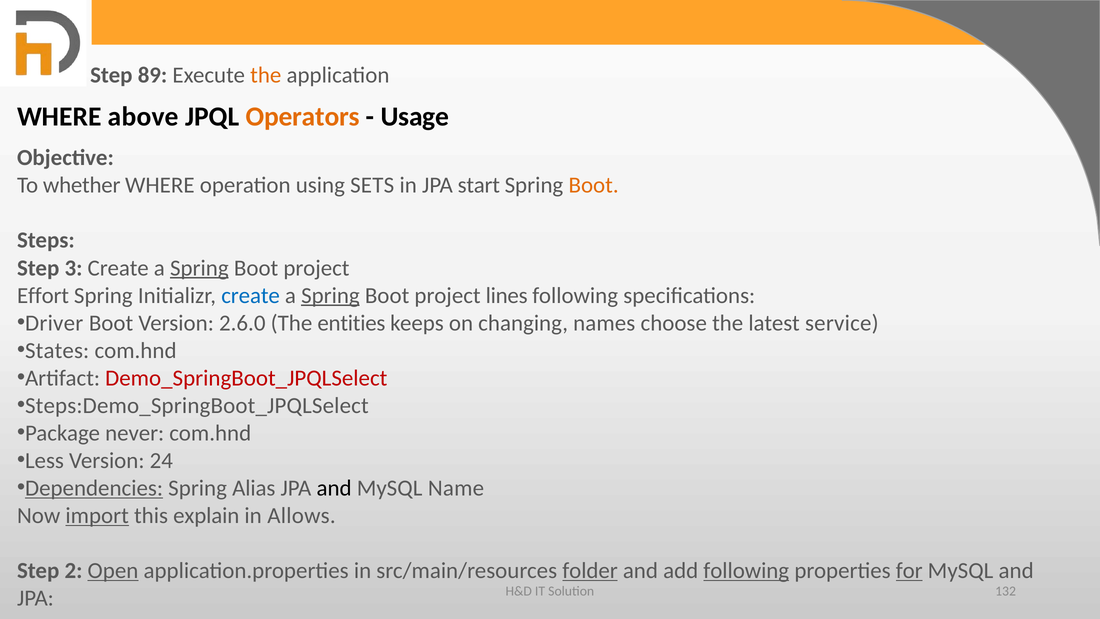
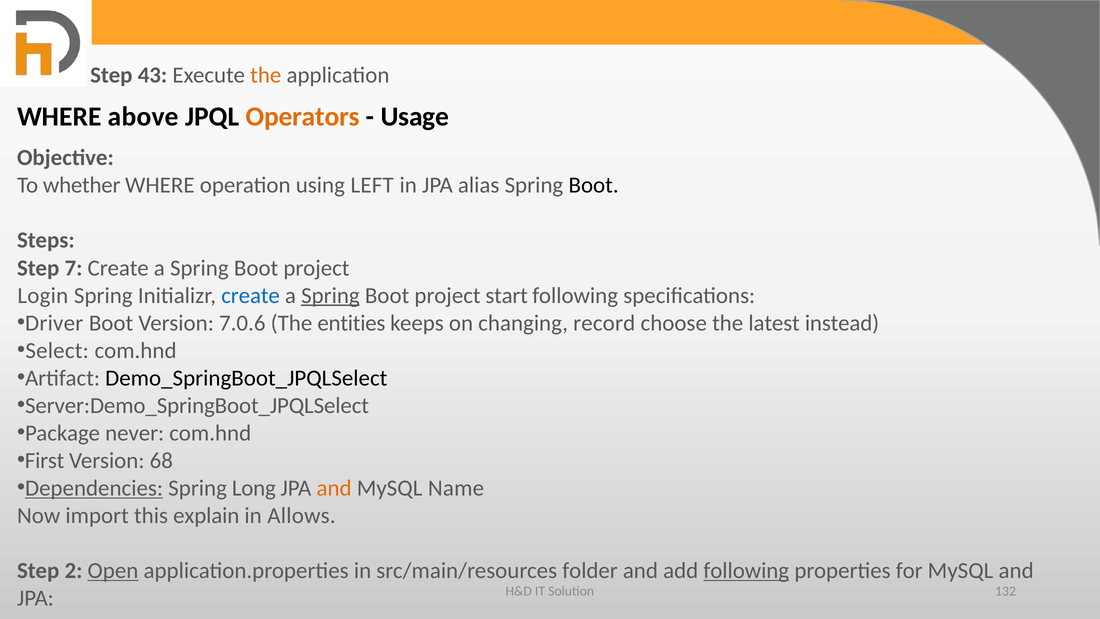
89: 89 -> 43 (153, 75)
SETS: SETS -> LEFT (372, 185)
start: start -> alias (479, 185)
Boot colour: orange -> black (594, 185)
3: 3 -> 7 (74, 268)
Spring underline: present -> none (199, 268)
Effort: Effort -> Login (43, 295)
lines: lines -> start (507, 295)
2.6.0: 2.6.0 -> 7.0.6 (242, 323)
names: names -> record (604, 323)
service: service -> instead (842, 323)
States: States -> Select (57, 350)
Demo_SpringBoot_JPQLSelect colour: red -> black (246, 378)
Steps:Demo_SpringBoot_JPQLSelect: Steps:Demo_SpringBoot_JPQLSelect -> Server:Demo_SpringBoot_JPQLSelect (197, 405)
Less: Less -> First (45, 460)
24: 24 -> 68 (161, 460)
Alias: Alias -> Long (254, 488)
and colour: black -> orange (334, 488)
import underline: present -> none (97, 515)
folder underline: present -> none (590, 570)
for underline: present -> none (909, 570)
